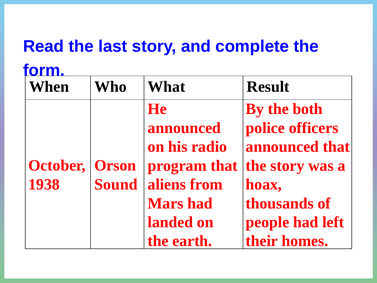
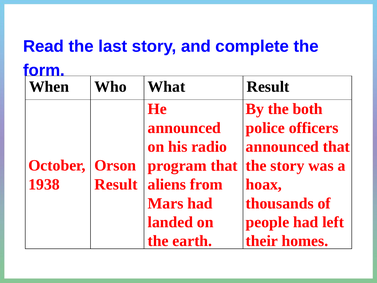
Sound: Sound -> Result (116, 184)
